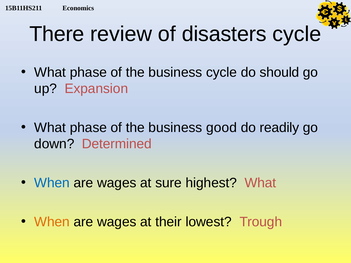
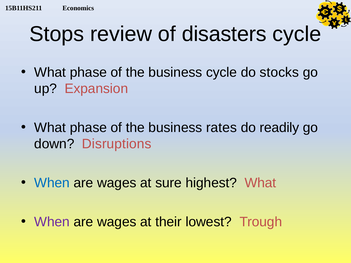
There: There -> Stops (57, 34)
should: should -> stocks (279, 72)
good: good -> rates (221, 128)
Determined: Determined -> Disruptions (117, 144)
When colour: orange -> purple (52, 222)
